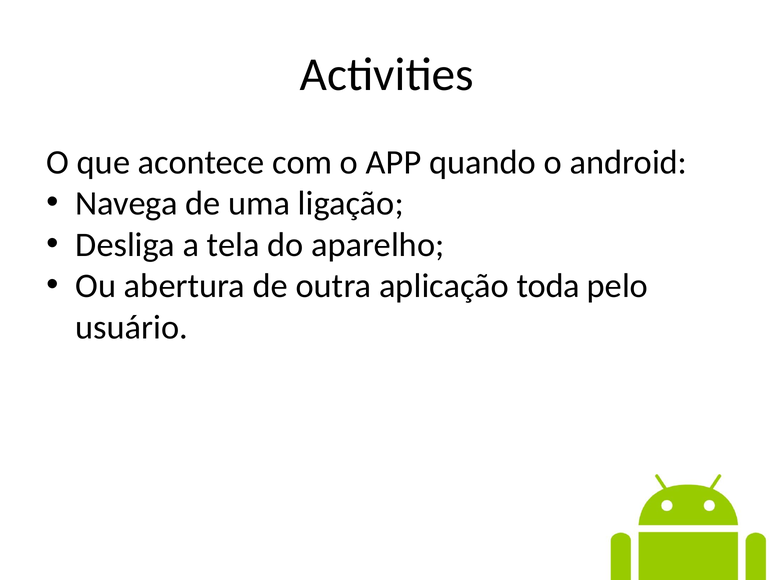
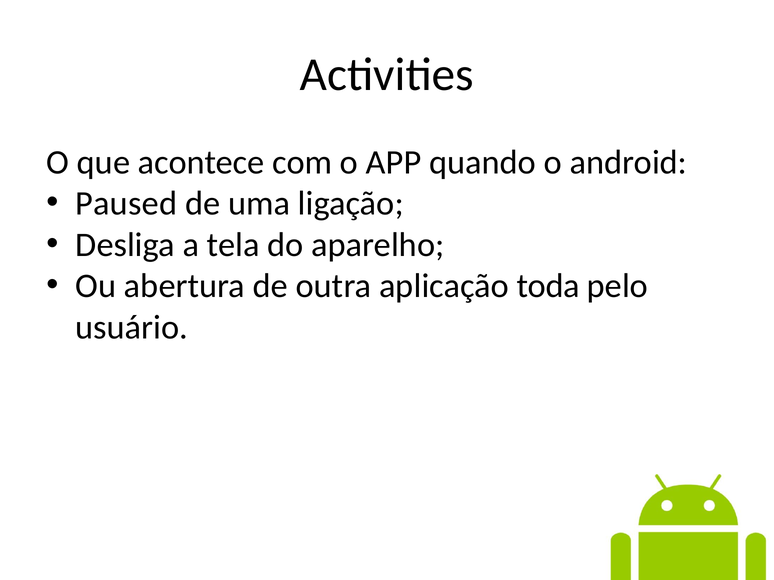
Navega: Navega -> Paused (126, 204)
